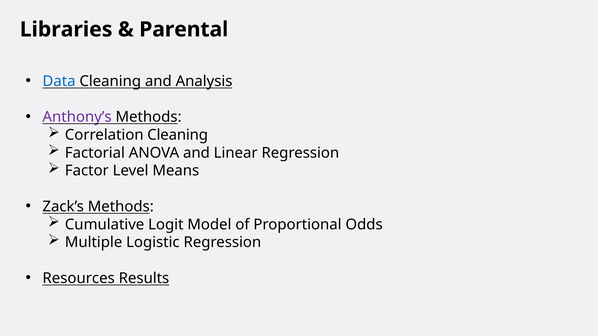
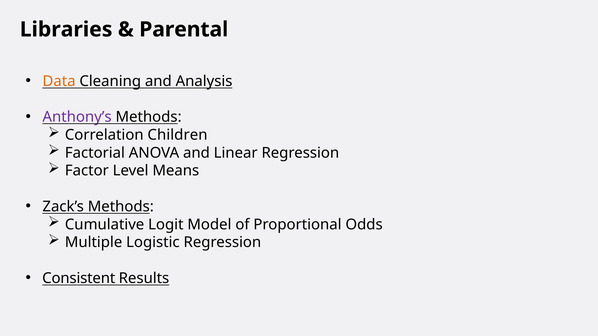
Data colour: blue -> orange (59, 81)
Correlation Cleaning: Cleaning -> Children (178, 135)
Resources: Resources -> Consistent (79, 279)
